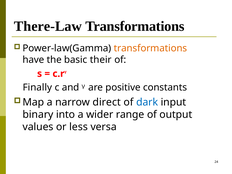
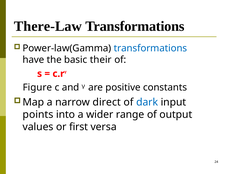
transformations colour: orange -> blue (150, 48)
Finally: Finally -> Figure (37, 87)
binary: binary -> points (38, 115)
less: less -> first (79, 127)
